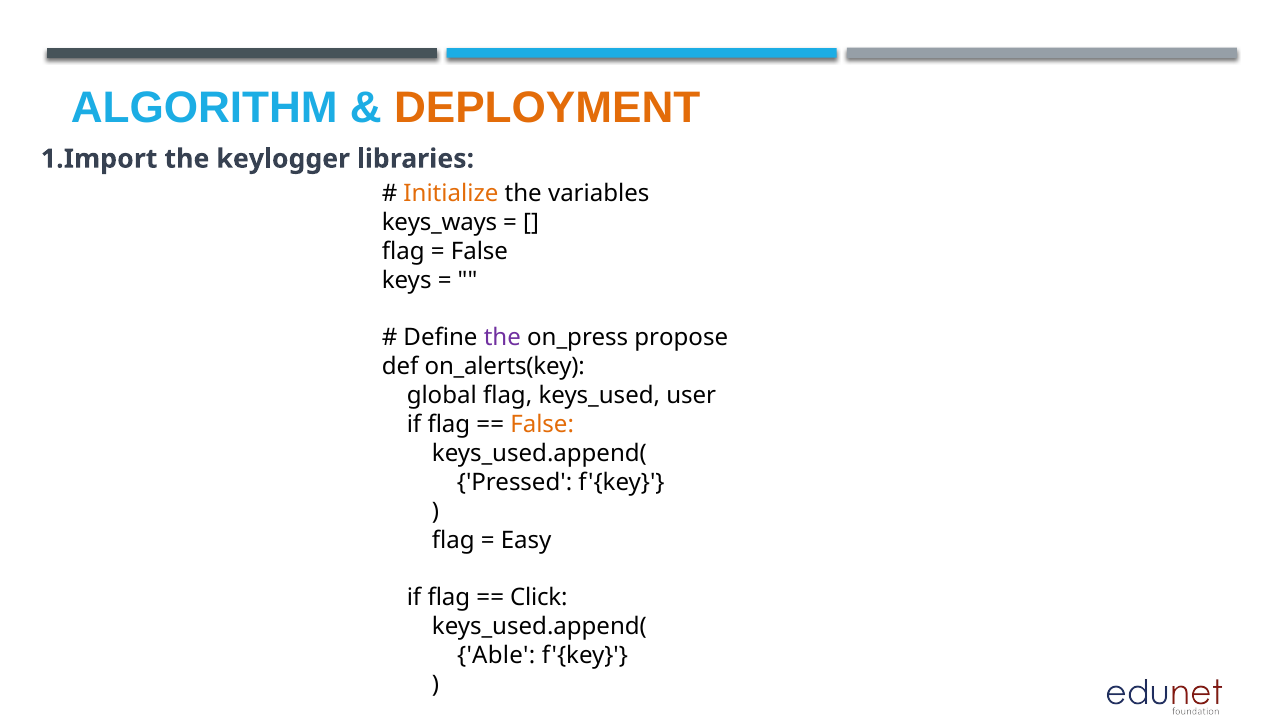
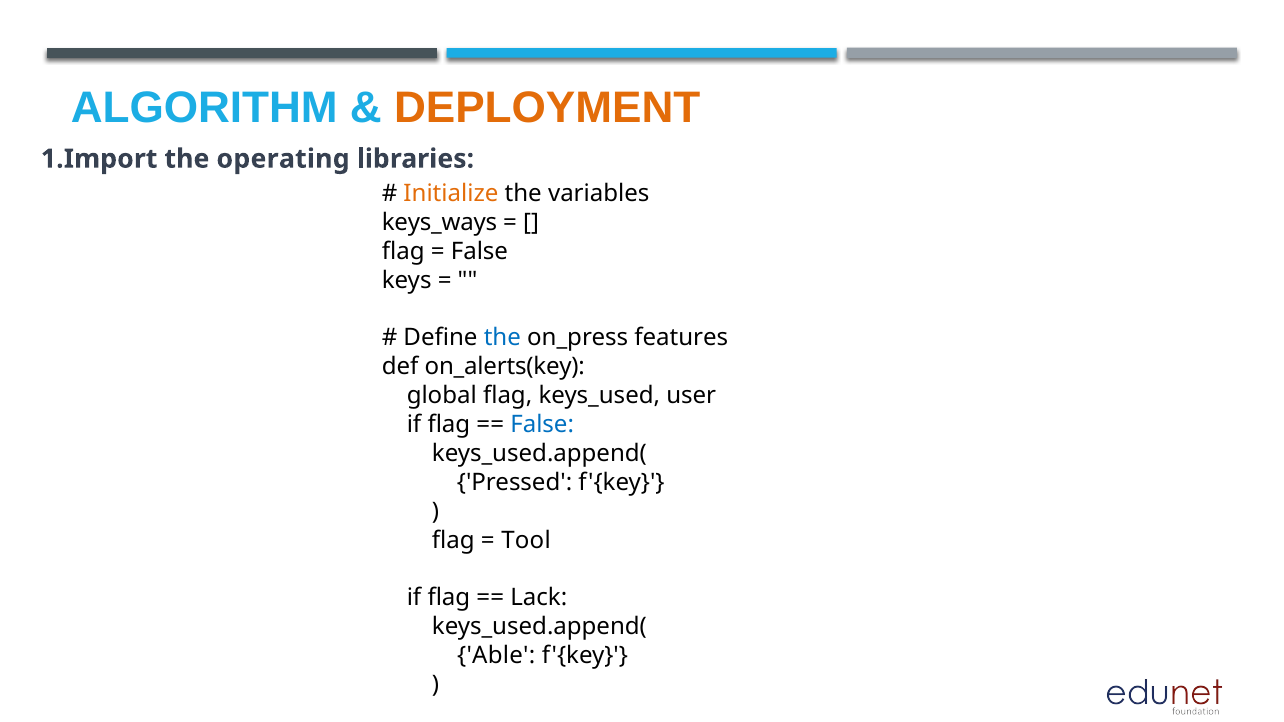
keylogger: keylogger -> operating (283, 159)
the colour: purple -> blue (502, 338)
propose: propose -> features (681, 338)
False colour: orange -> blue (542, 425)
Easy: Easy -> Tool (526, 540)
Click: Click -> Lack (539, 598)
